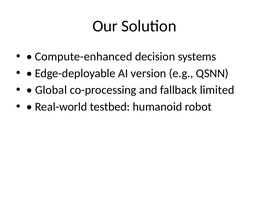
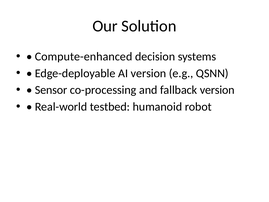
Global: Global -> Sensor (51, 90)
fallback limited: limited -> version (217, 90)
